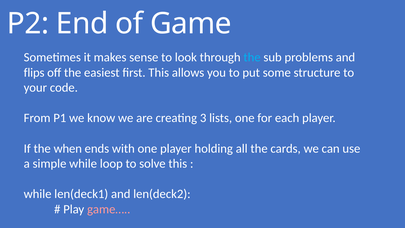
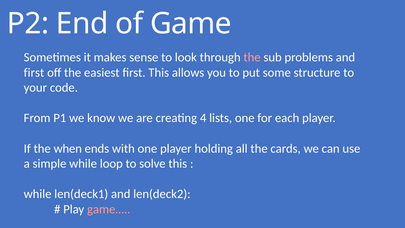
the colour: light blue -> pink (252, 57)
flips: flips -> first (34, 72)
3: 3 -> 4 (203, 118)
